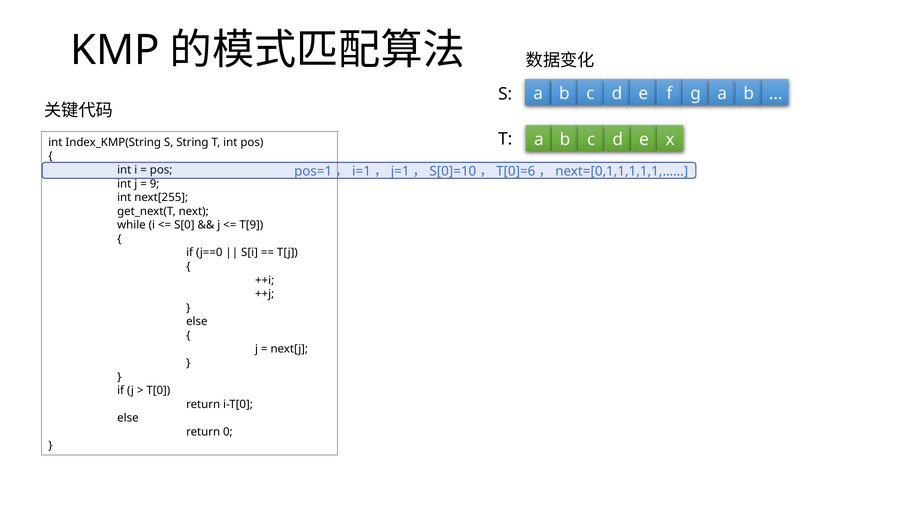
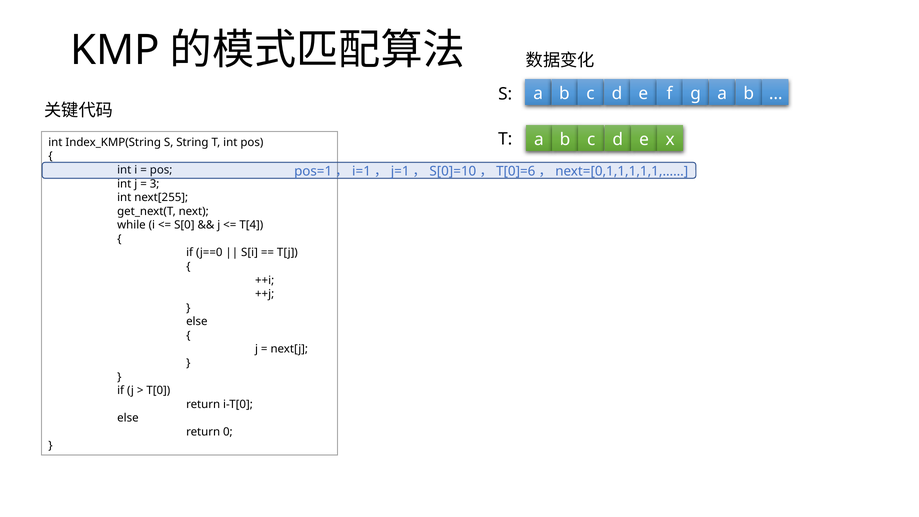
9: 9 -> 3 (155, 184)
T[9: T[9 -> T[4 (251, 225)
